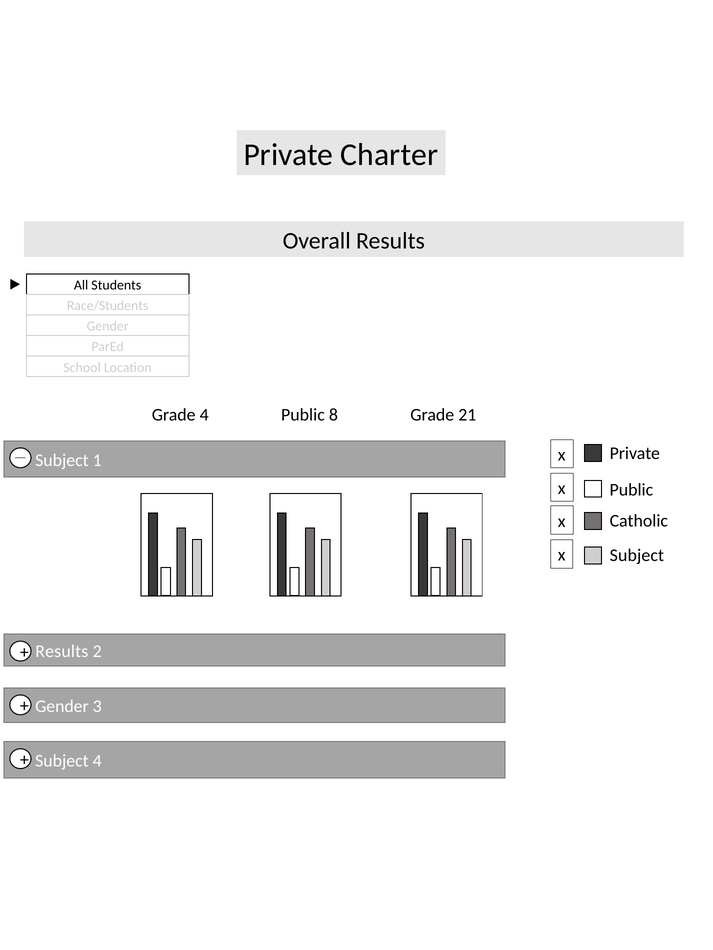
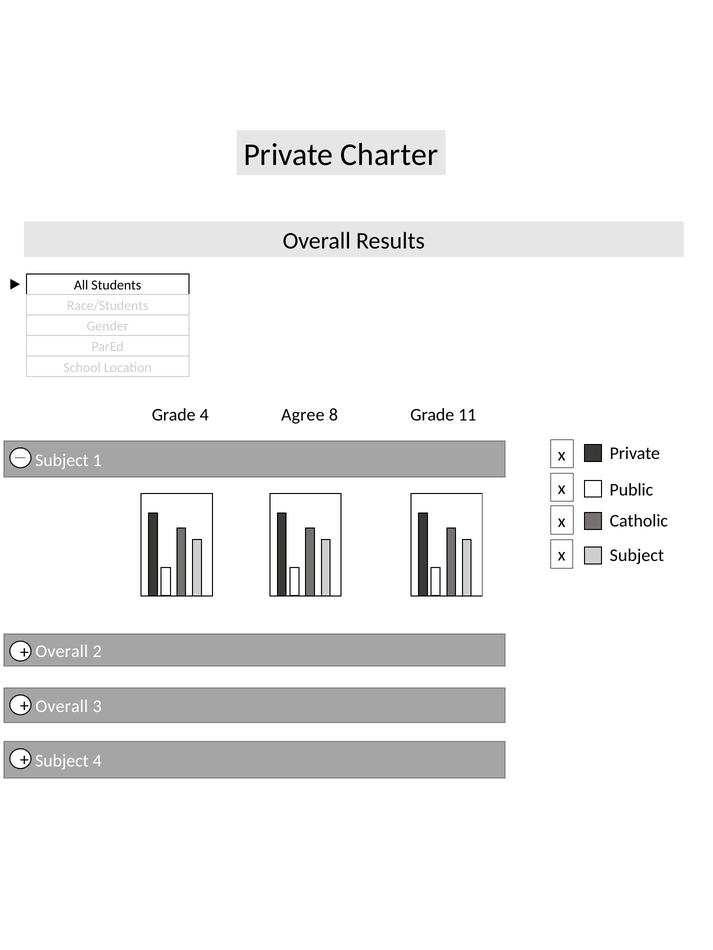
4 Public: Public -> Agree (303, 415)
21: 21 -> 11 (467, 415)
Results: Results -> Overall (62, 652)
Gender: Gender -> Overall (62, 707)
